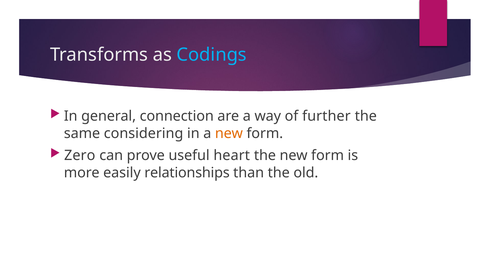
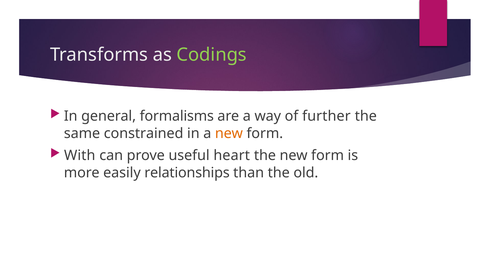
Codings colour: light blue -> light green (212, 55)
connection: connection -> formalisms (177, 116)
considering: considering -> constrained (144, 133)
Zero: Zero -> With (80, 155)
